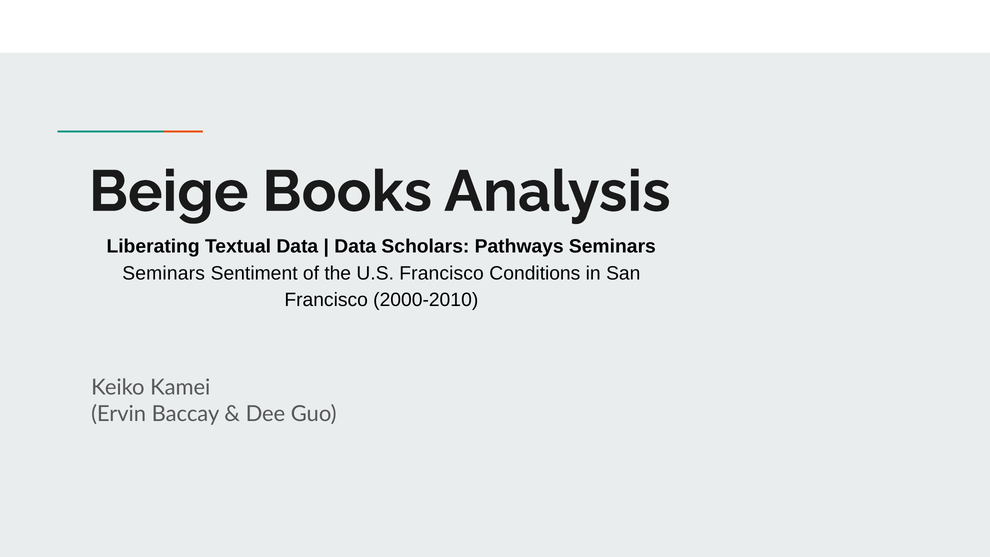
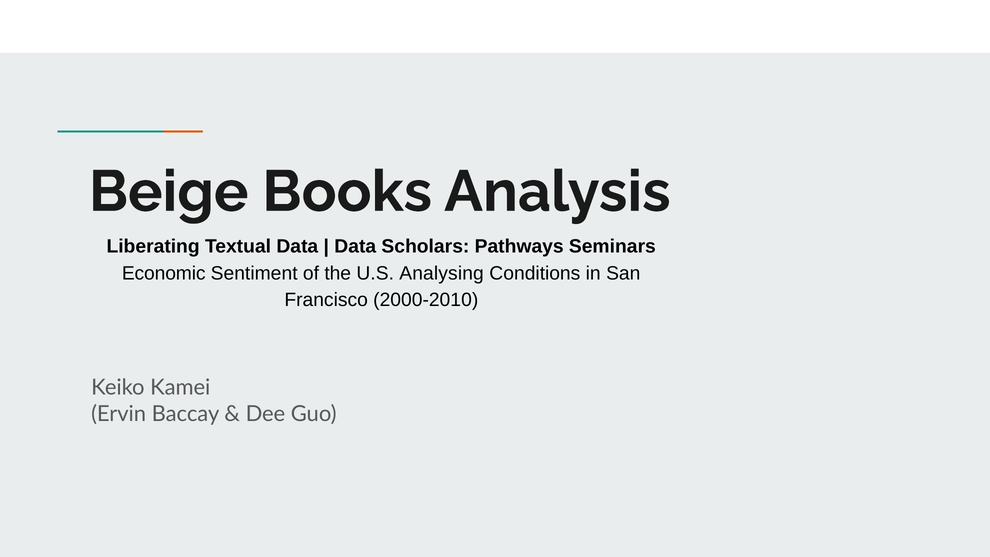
Seminars: Seminars -> Economic (164, 273)
U.S Francisco: Francisco -> Analysing (442, 273)
